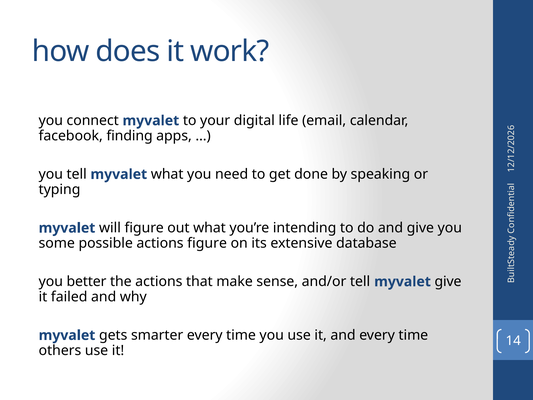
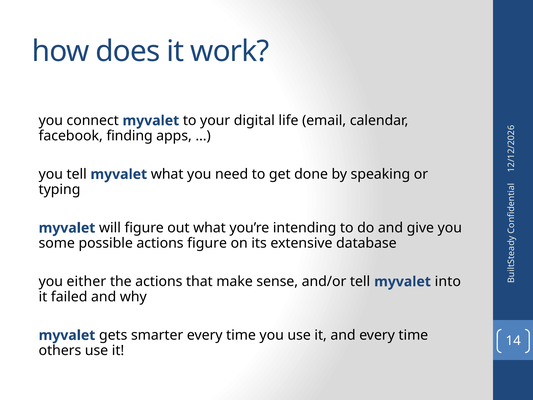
better: better -> either (86, 281)
myvalet give: give -> into (448, 281)
